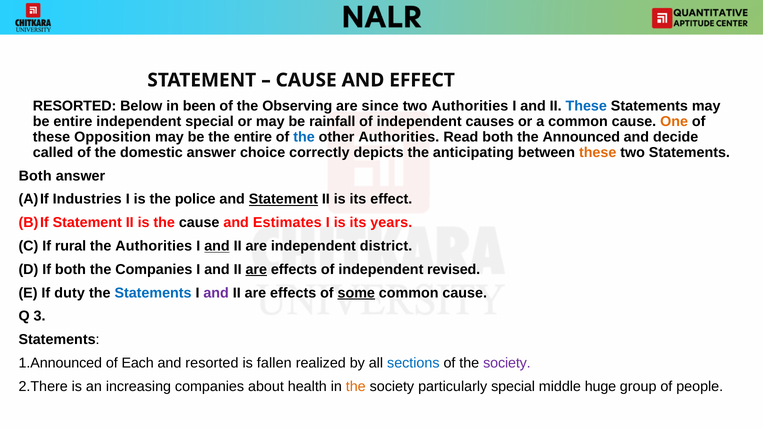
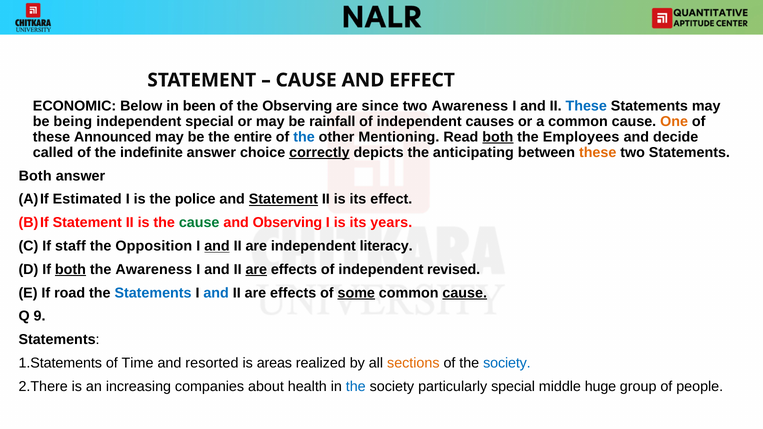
RESORTED: RESORTED -> ECONOMIC (75, 106)
two Authorities: Authorities -> Awareness (470, 106)
be entire: entire -> being (73, 122)
Opposition: Opposition -> Announced (113, 137)
other Authorities: Authorities -> Mentioning (399, 137)
both underline: none -> present (498, 137)
Announced: Announced -> Employees (581, 137)
domestic: domestic -> indefinite (151, 153)
correctly underline: none -> present (319, 153)
Industries: Industries -> Estimated (87, 199)
cause colour: black -> green (199, 223)
and Estimates: Estimates -> Observing (287, 223)
rural: rural -> staff (70, 246)
the Authorities: Authorities -> Opposition (154, 246)
district: district -> literacy (386, 246)
both underline: none -> present (70, 270)
the Companies: Companies -> Awareness (154, 270)
duty: duty -> road (70, 293)
and colour: purple -> blue (216, 293)
cause underline: none -> present (465, 293)
3: 3 -> 9 (40, 316)
1.Announced: 1.Announced -> 1.Statements (60, 363)
Each: Each -> Time (138, 363)
fallen: fallen -> areas (274, 363)
sections colour: blue -> orange (413, 363)
society colour: purple -> blue (507, 363)
the colour: orange -> blue (356, 387)
